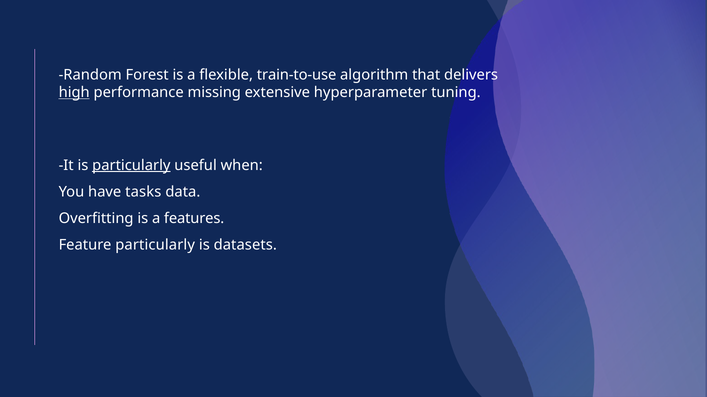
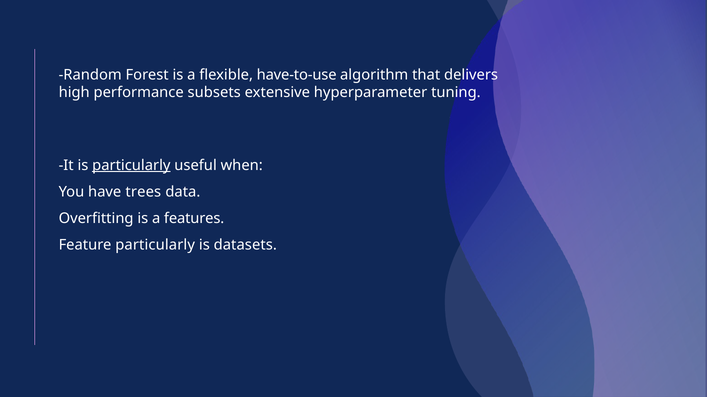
train-to-use: train-to-use -> have-to-use (297, 75)
high underline: present -> none (74, 93)
missing: missing -> subsets (214, 93)
tasks: tasks -> trees (143, 192)
